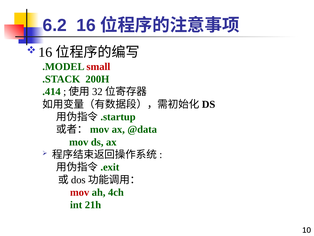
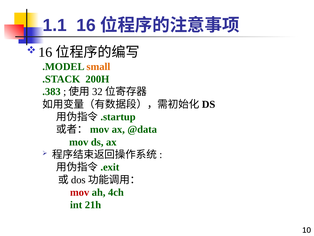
6.2: 6.2 -> 1.1 (55, 25)
small colour: red -> orange (98, 66)
.414: .414 -> .383 (52, 92)
